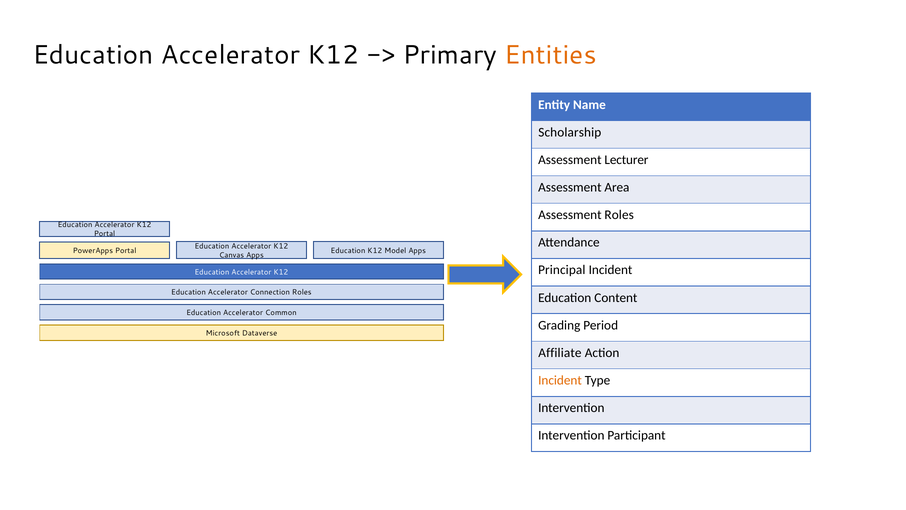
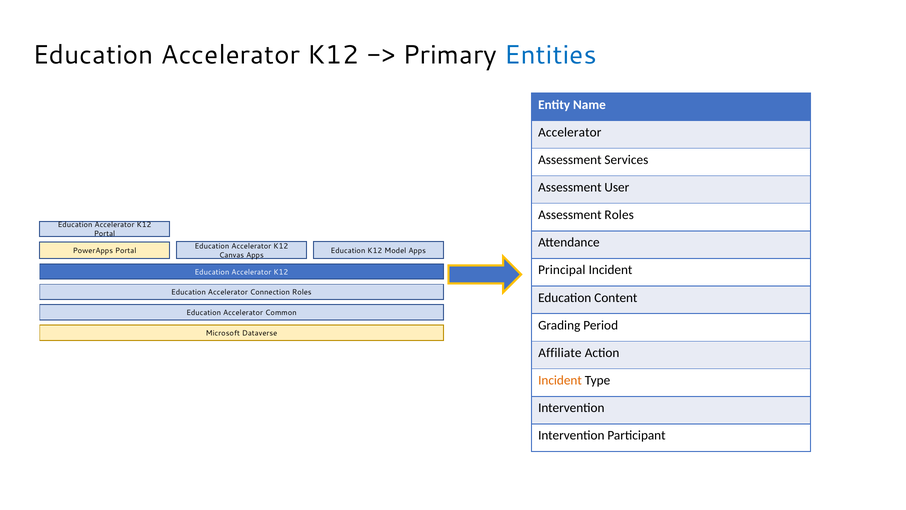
Entities colour: orange -> blue (550, 55)
Scholarship: Scholarship -> Accelerator (570, 132)
Lecturer: Lecturer -> Services (626, 160)
Area: Area -> User (617, 187)
